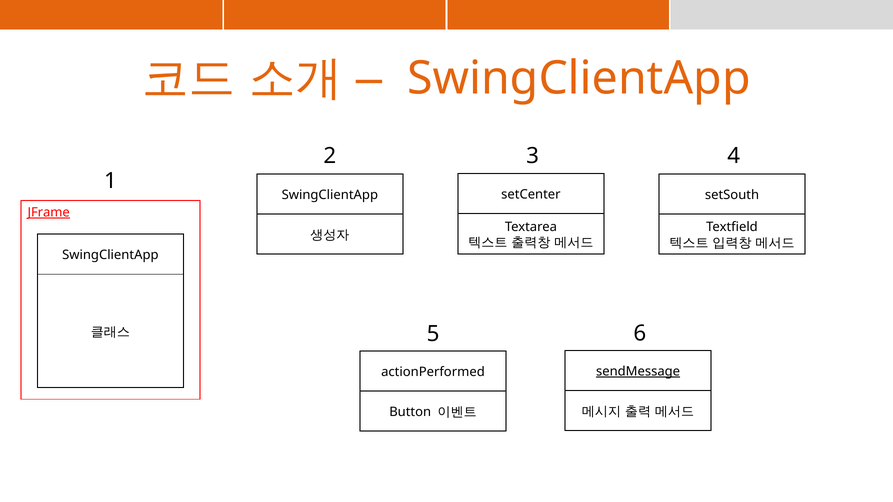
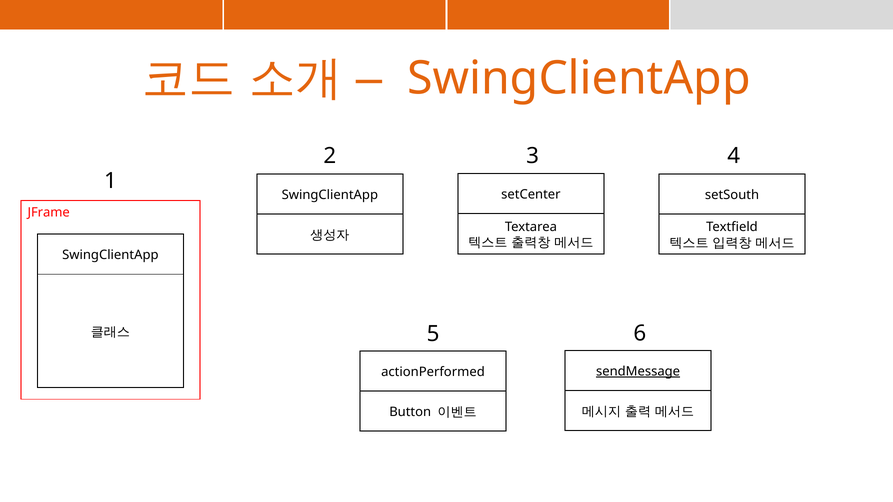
JFrame underline: present -> none (49, 212)
